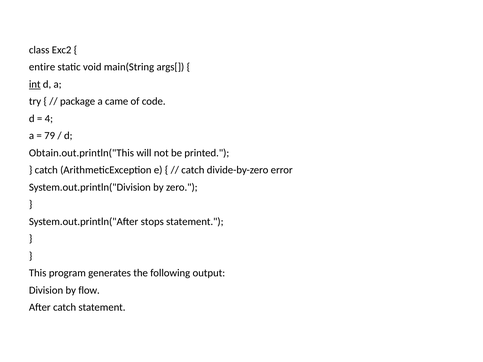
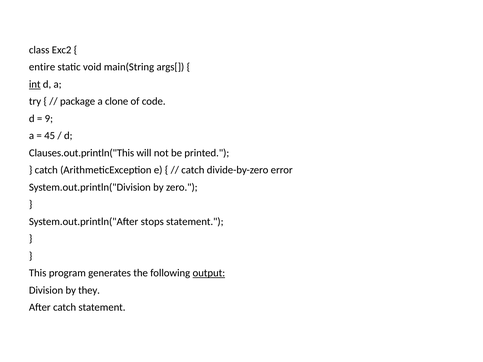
came: came -> clone (117, 102)
4: 4 -> 9 (49, 119)
79: 79 -> 45 (50, 136)
Obtain.out.println("This: Obtain.out.println("This -> Clauses.out.println("This (82, 153)
output underline: none -> present (209, 273)
flow: flow -> they (89, 290)
